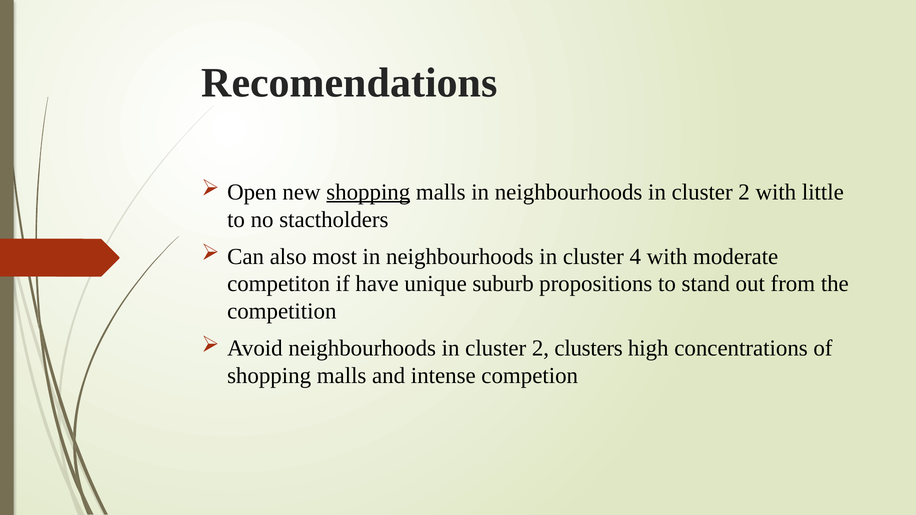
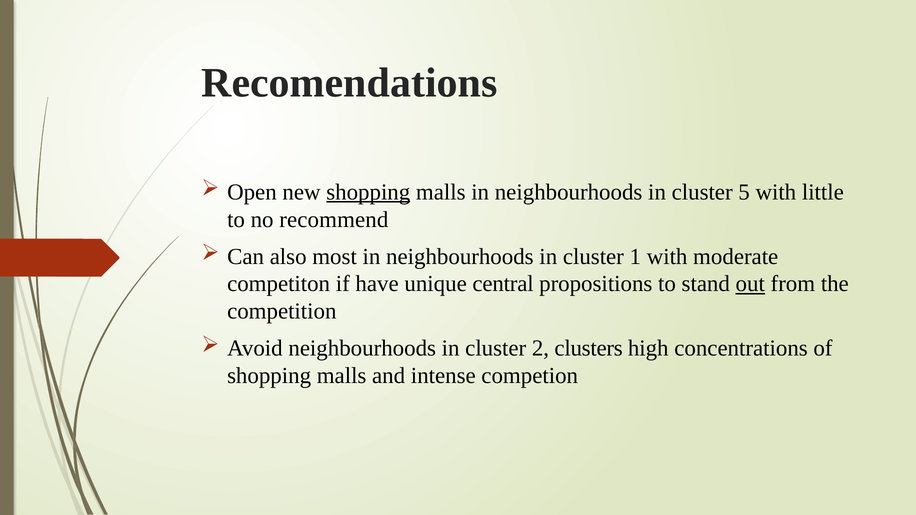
2: 2 -> 5 (744, 192)
stactholders: stactholders -> recommend (334, 220)
4: 4 -> 1 (635, 257)
suburb: suburb -> central (503, 284)
out underline: none -> present (750, 284)
